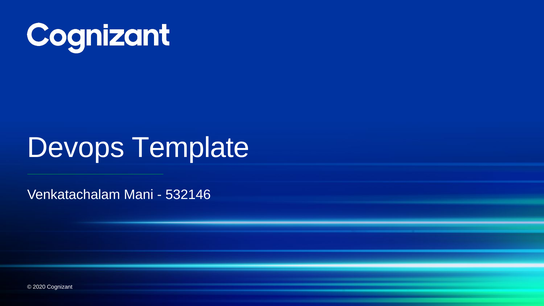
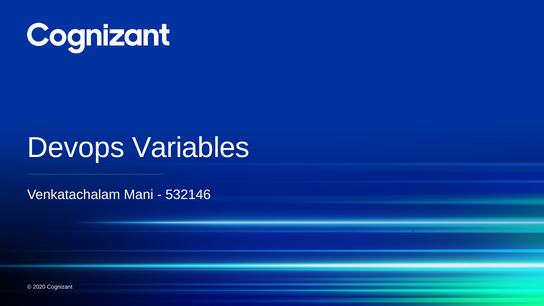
Template: Template -> Variables (191, 148)
